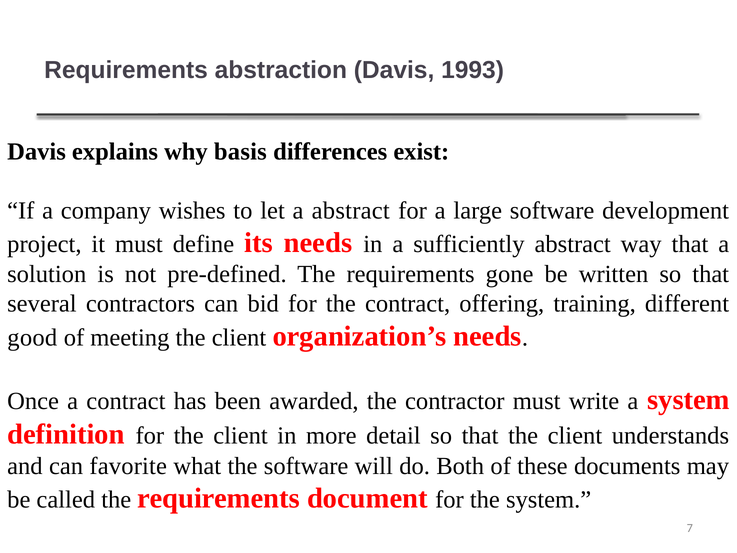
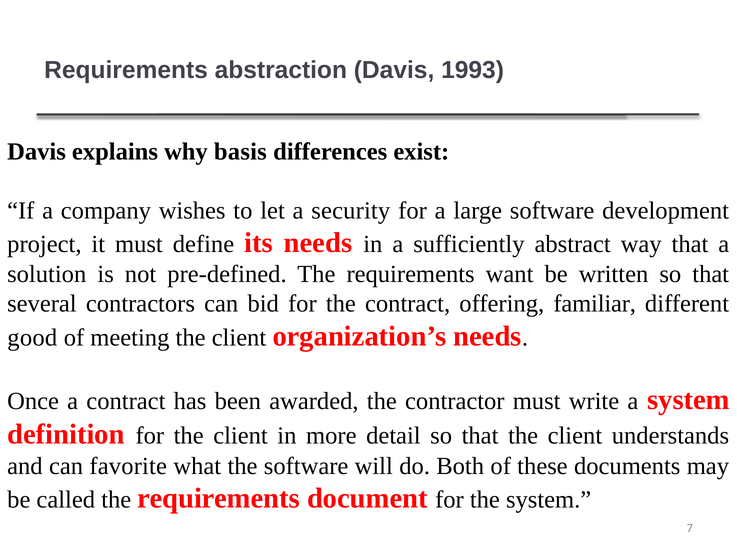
a abstract: abstract -> security (351, 210)
gone: gone -> want (510, 274)
training: training -> familiar (595, 304)
